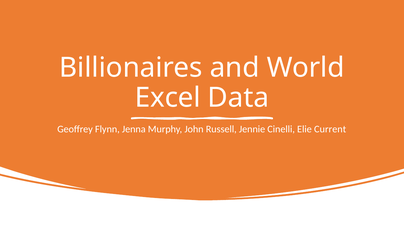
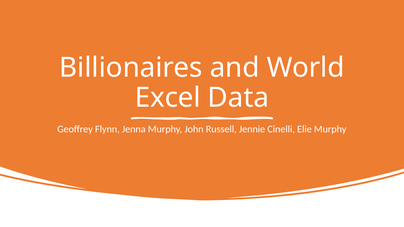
Elie Current: Current -> Murphy (330, 129)
